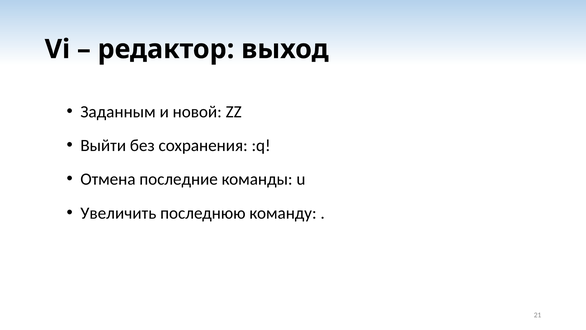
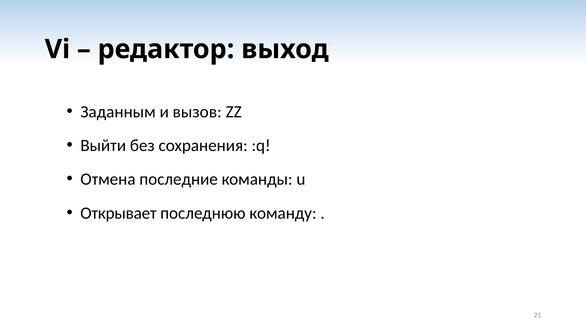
новой: новой -> вызов (197, 112)
Увеличить: Увеличить -> Открывает (118, 213)
